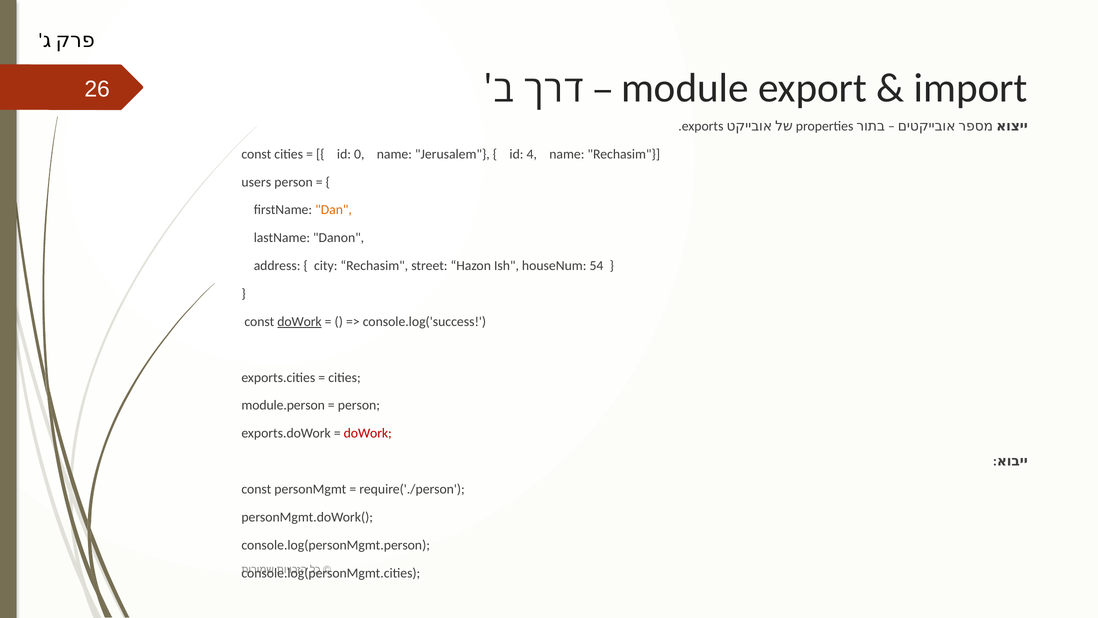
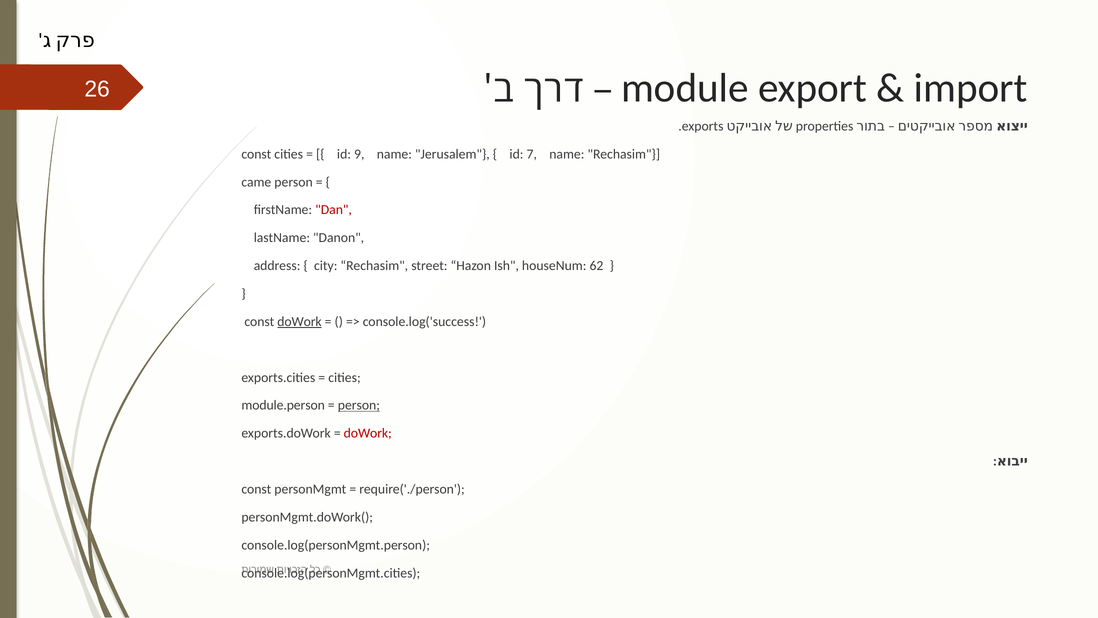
0: 0 -> 9 (359, 154)
4: 4 -> 7 (532, 154)
users: users -> came (256, 182)
Dan colour: orange -> red (334, 210)
54: 54 -> 62 (596, 266)
person underline: none -> present (359, 405)
